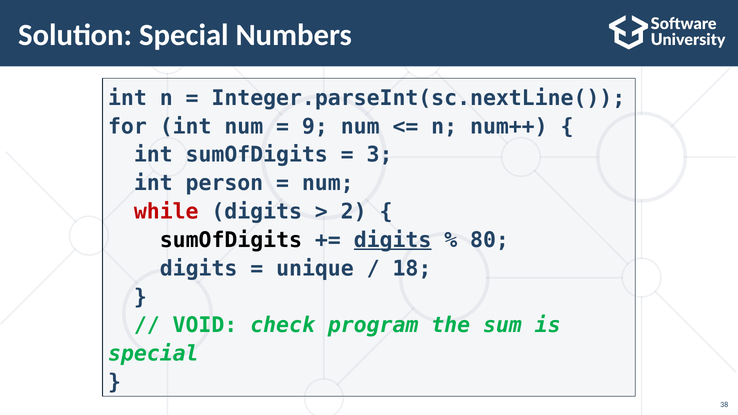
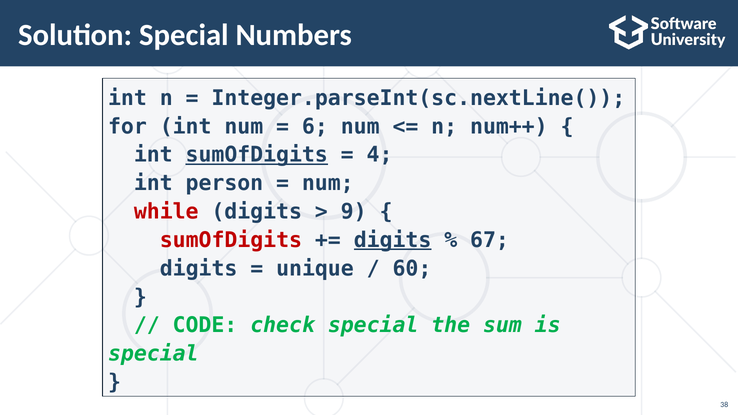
9: 9 -> 6 (315, 127)
sumOfDigits underline: none -> present (257, 155)
3: 3 -> 4 (380, 155)
2: 2 -> 9 (354, 212)
sumOfDigits colour: black -> red (231, 240)
80: 80 -> 67 (490, 240)
18: 18 -> 60 (412, 269)
VOID: VOID -> CODE (205, 325)
check program: program -> special (373, 325)
